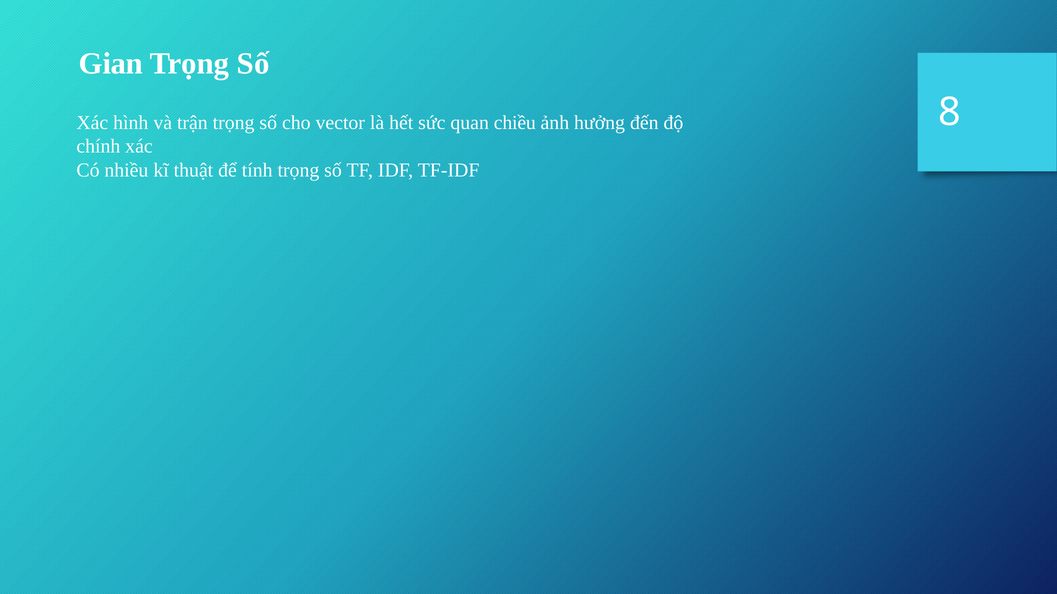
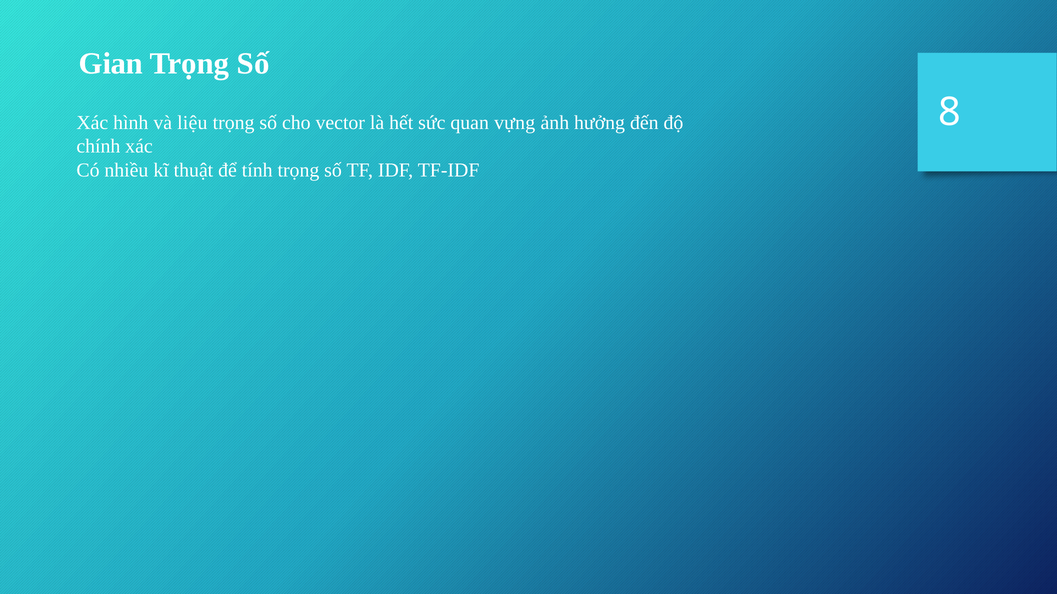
trận: trận -> liệu (192, 123)
chiều: chiều -> vựng (515, 123)
